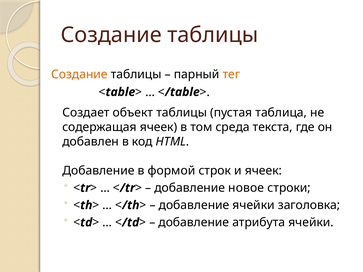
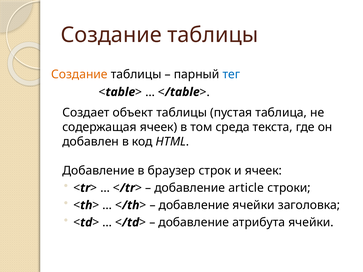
тег colour: orange -> blue (231, 75)
формой: формой -> браузер (171, 171)
новое: новое -> article (246, 188)
